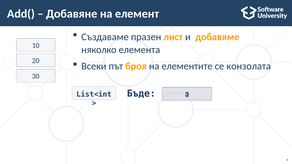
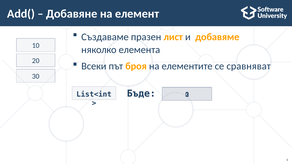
конзолата: конзолата -> сравняват (249, 66)
